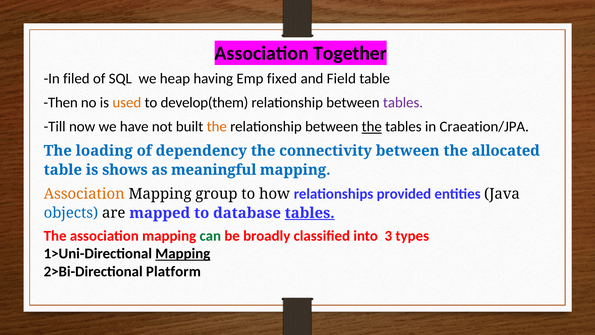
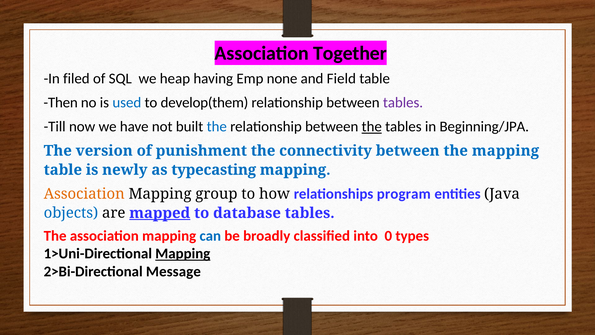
fixed: fixed -> none (282, 78)
used colour: orange -> blue (127, 103)
the colour: orange -> blue (217, 127)
Craeation/JPA: Craeation/JPA -> Beginning/JPA (484, 127)
loading: loading -> version (104, 151)
dependency: dependency -> punishment (201, 151)
the allocated: allocated -> mapping (506, 151)
shows: shows -> newly (125, 170)
meaningful: meaningful -> typecasting (214, 170)
provided: provided -> program (404, 194)
mapped underline: none -> present (160, 213)
tables underline: present -> none (310, 213)
can colour: green -> blue (210, 236)
3: 3 -> 0 (388, 236)
Platform: Platform -> Message (173, 271)
